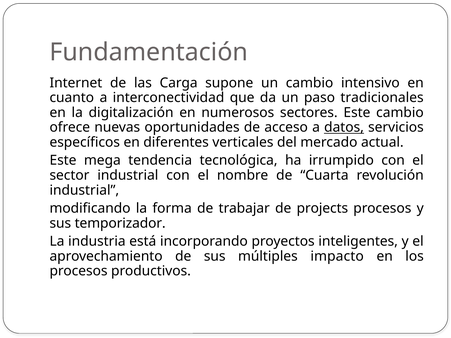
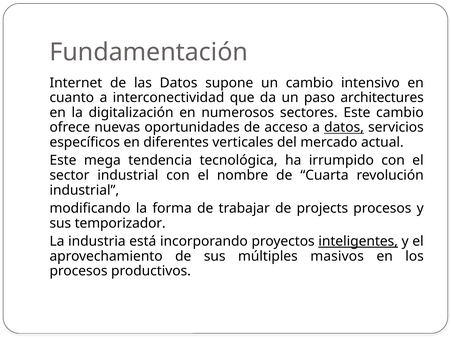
las Carga: Carga -> Datos (179, 83)
tradicionales: tradicionales -> architectures (382, 98)
inteligentes underline: none -> present (358, 241)
impacto: impacto -> masivos (337, 256)
